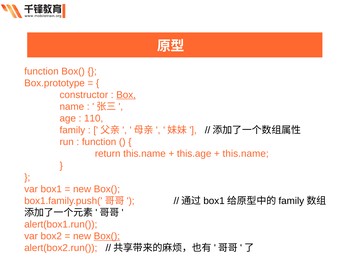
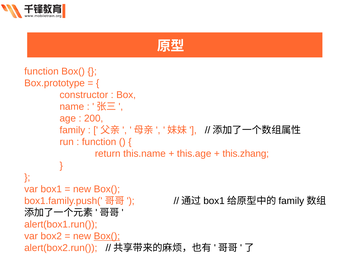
Box underline: present -> none (126, 95)
110: 110 -> 200 (94, 118)
this.name: this.name -> this.zhang (246, 154)
